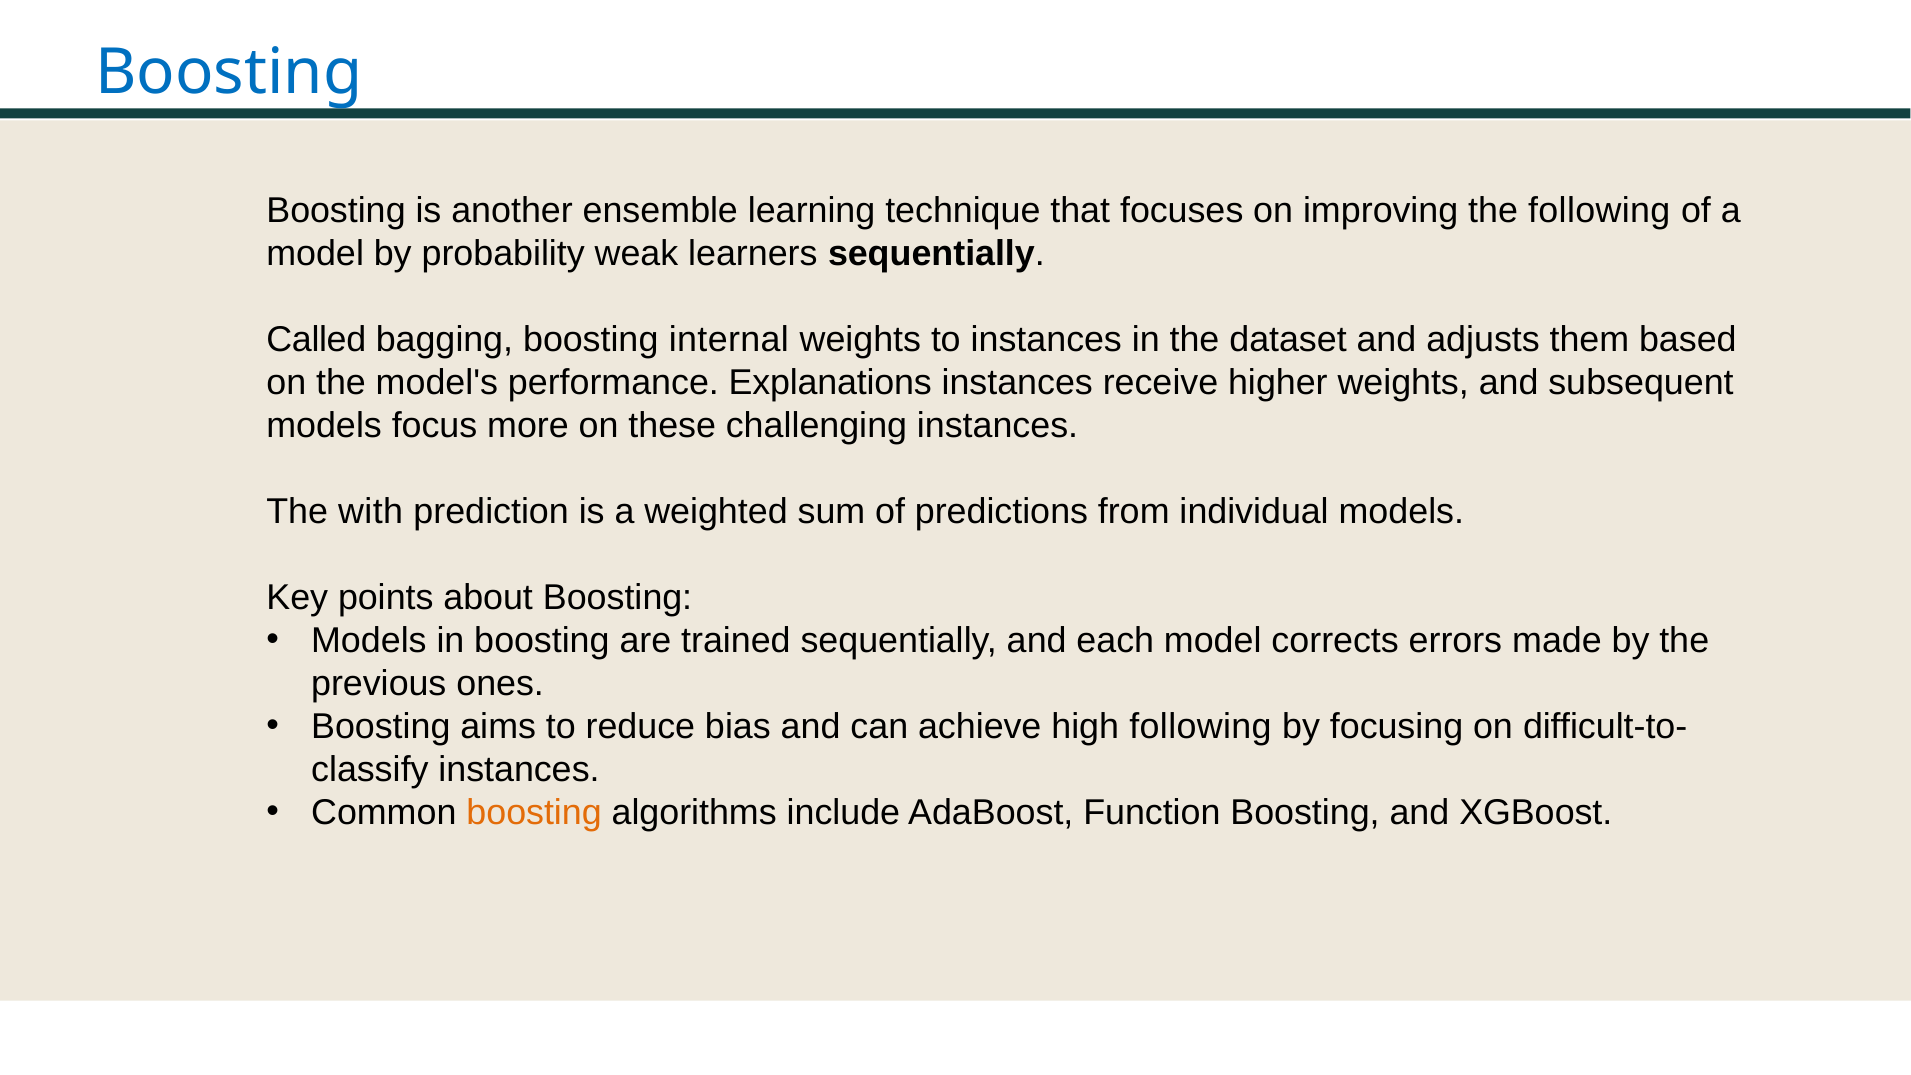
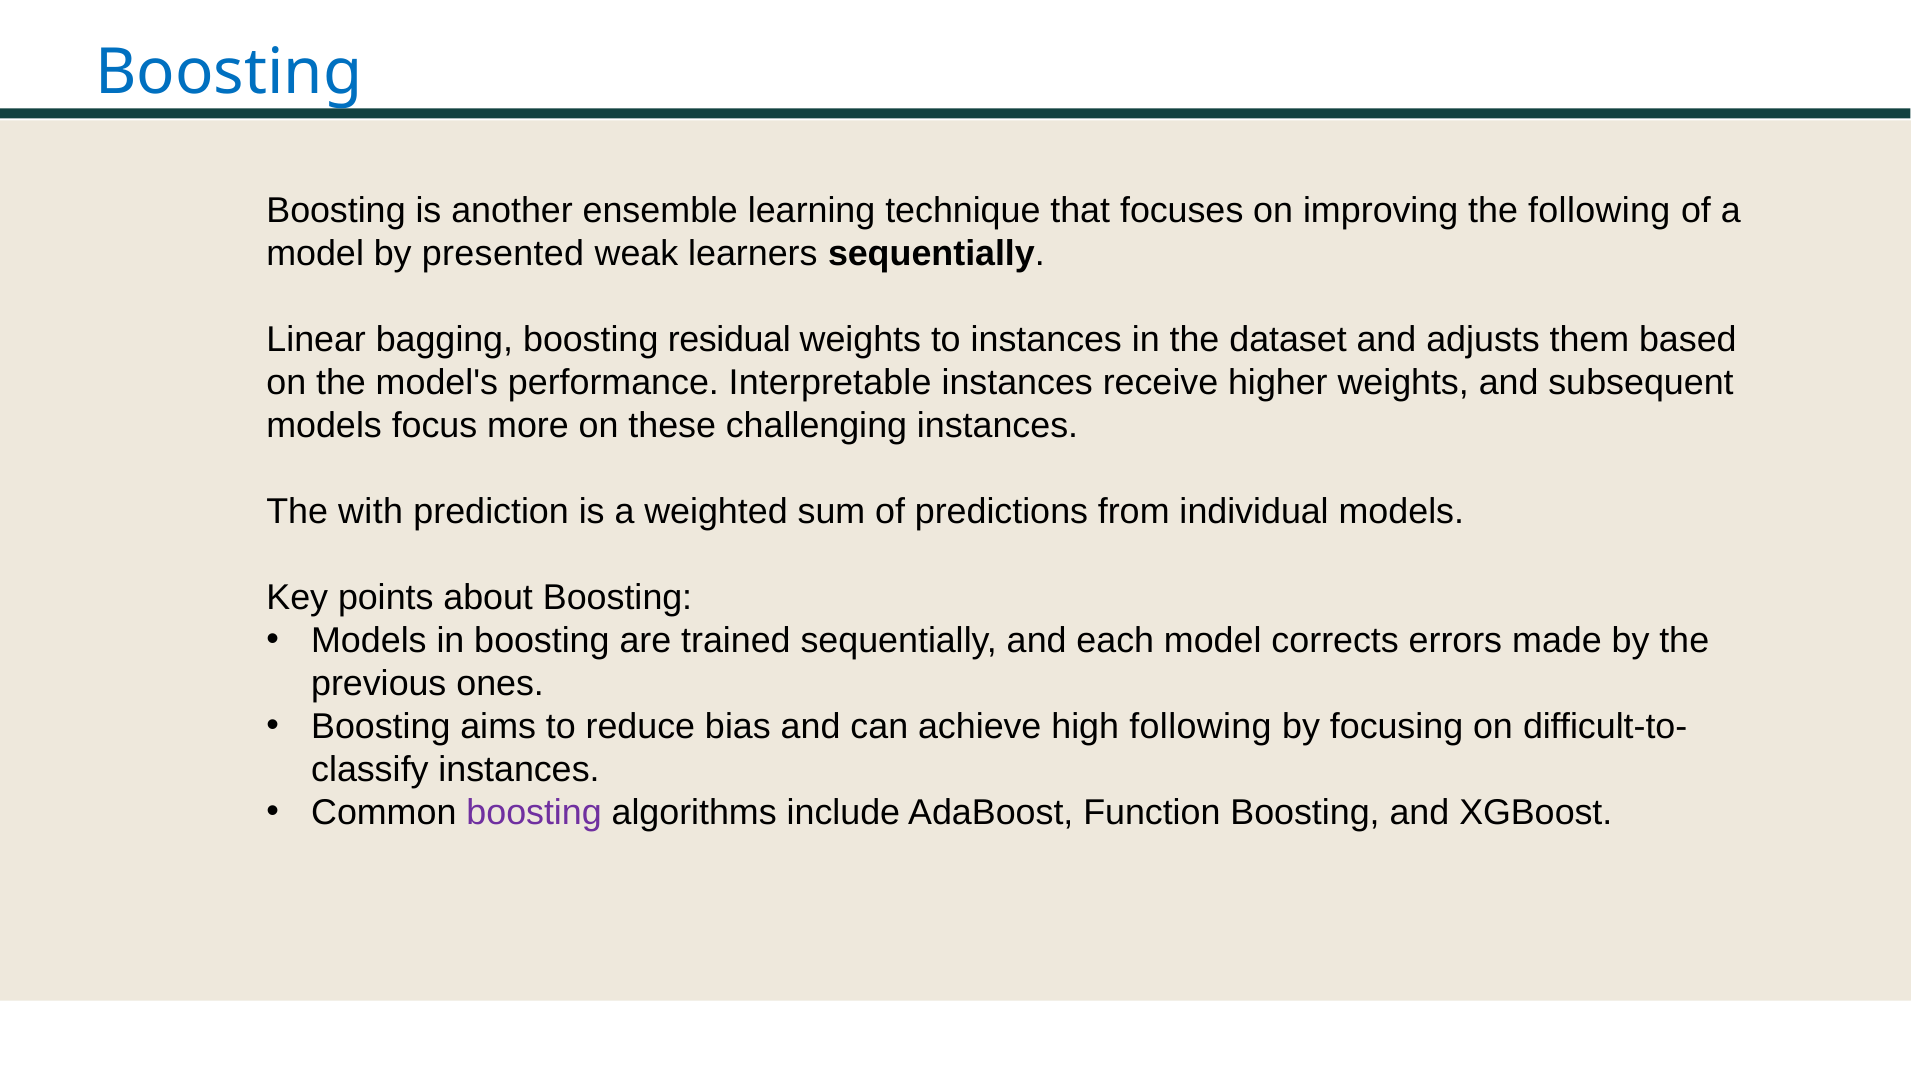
probability: probability -> presented (503, 253)
Called: Called -> Linear (316, 339)
internal: internal -> residual (729, 339)
Explanations: Explanations -> Interpretable (830, 382)
boosting colour: orange -> purple (534, 812)
